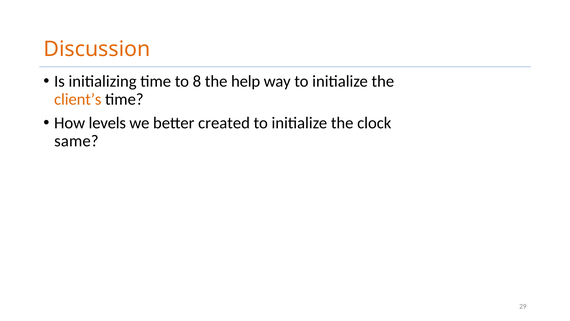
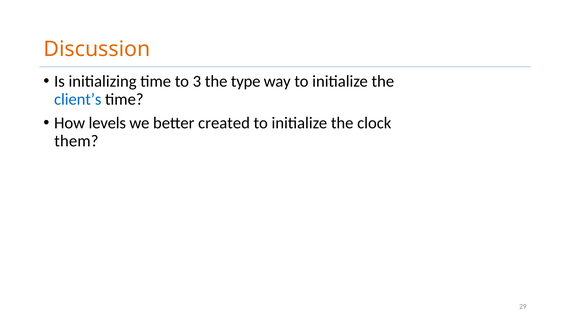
8: 8 -> 3 (197, 81)
help: help -> type (246, 81)
client’s colour: orange -> blue (78, 99)
same: same -> them (76, 141)
